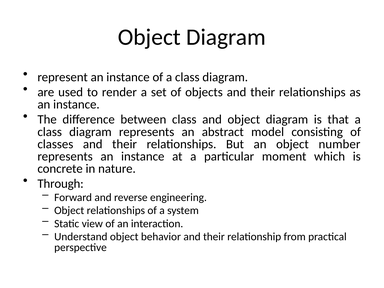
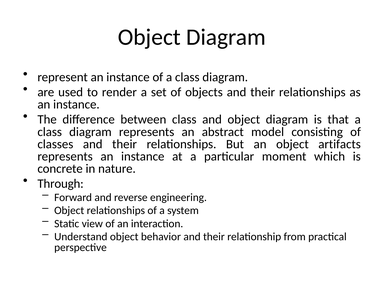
number: number -> artifacts (340, 144)
